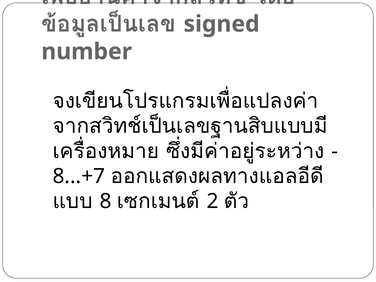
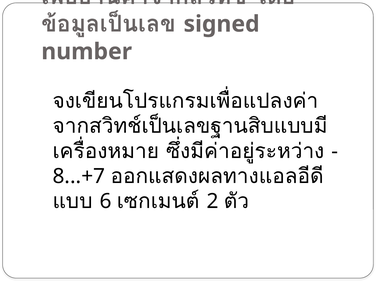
8: 8 -> 6 (105, 201)
